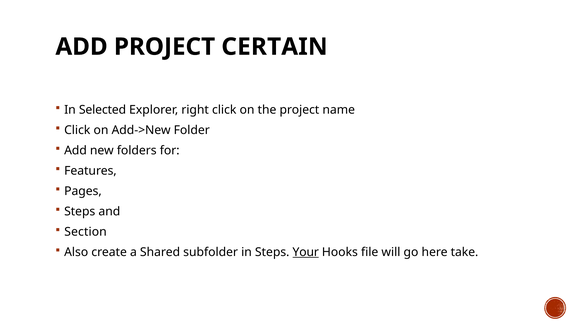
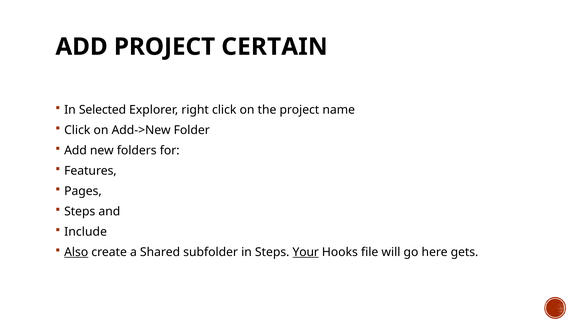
Section: Section -> Include (86, 232)
Also underline: none -> present (76, 252)
take: take -> gets (465, 252)
